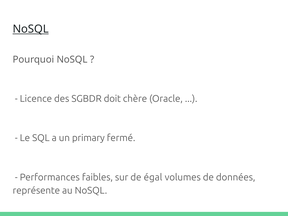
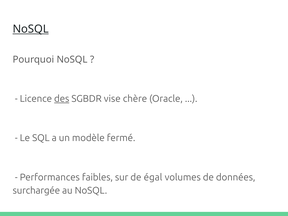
des underline: none -> present (62, 99)
doit: doit -> vise (112, 99)
primary: primary -> modèle (88, 138)
représente: représente -> surchargée (36, 191)
